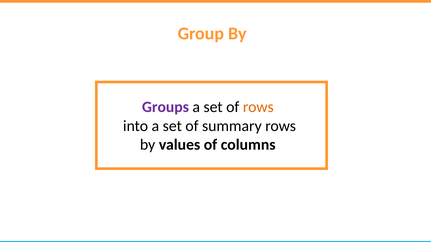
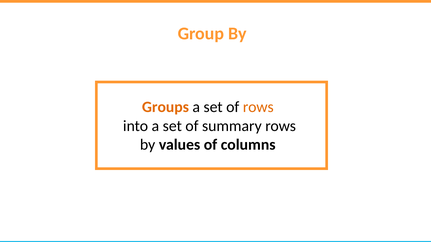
Groups colour: purple -> orange (165, 107)
